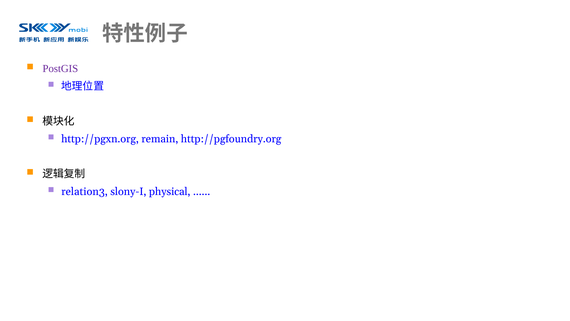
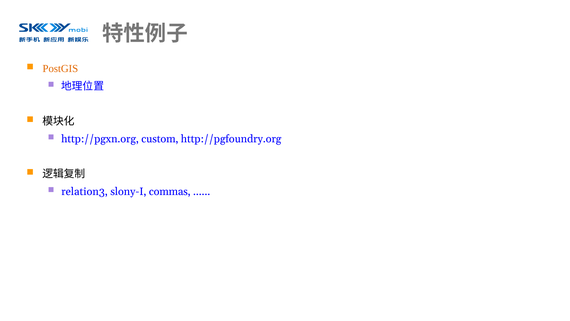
PostGIS colour: purple -> orange (60, 69)
remain: remain -> custom (160, 139)
physical: physical -> commas (170, 191)
